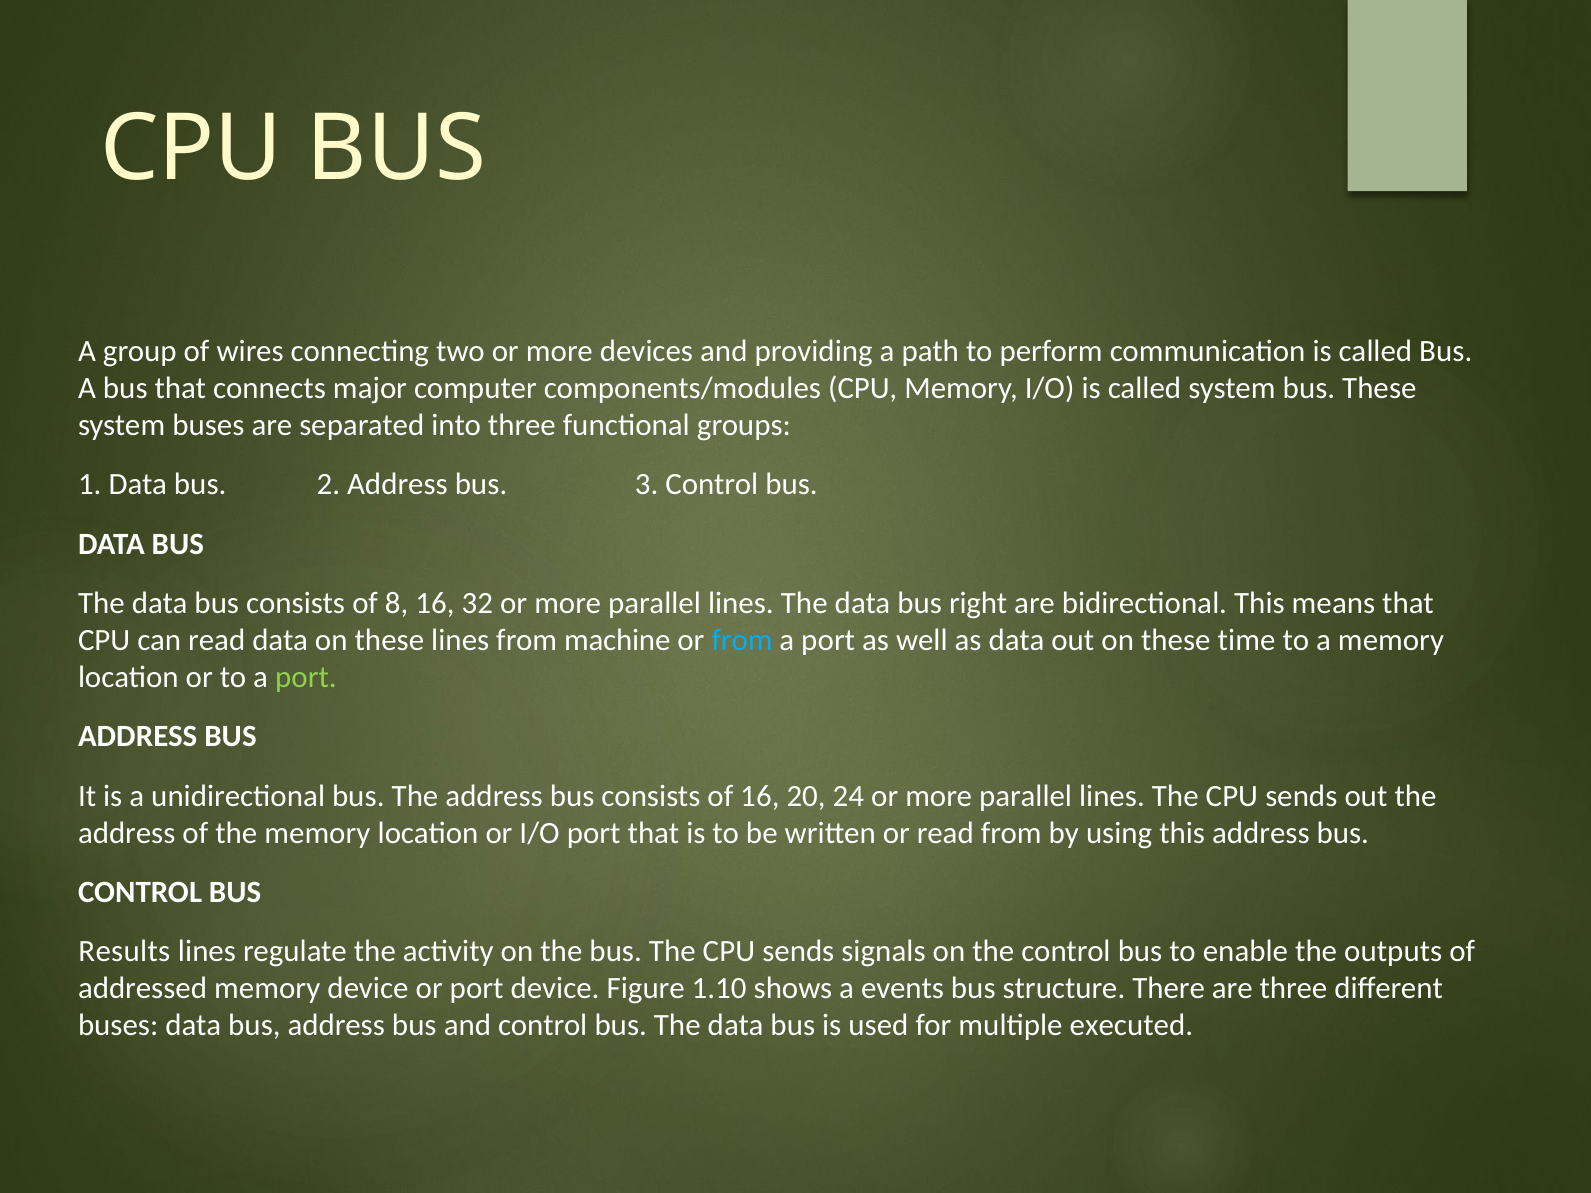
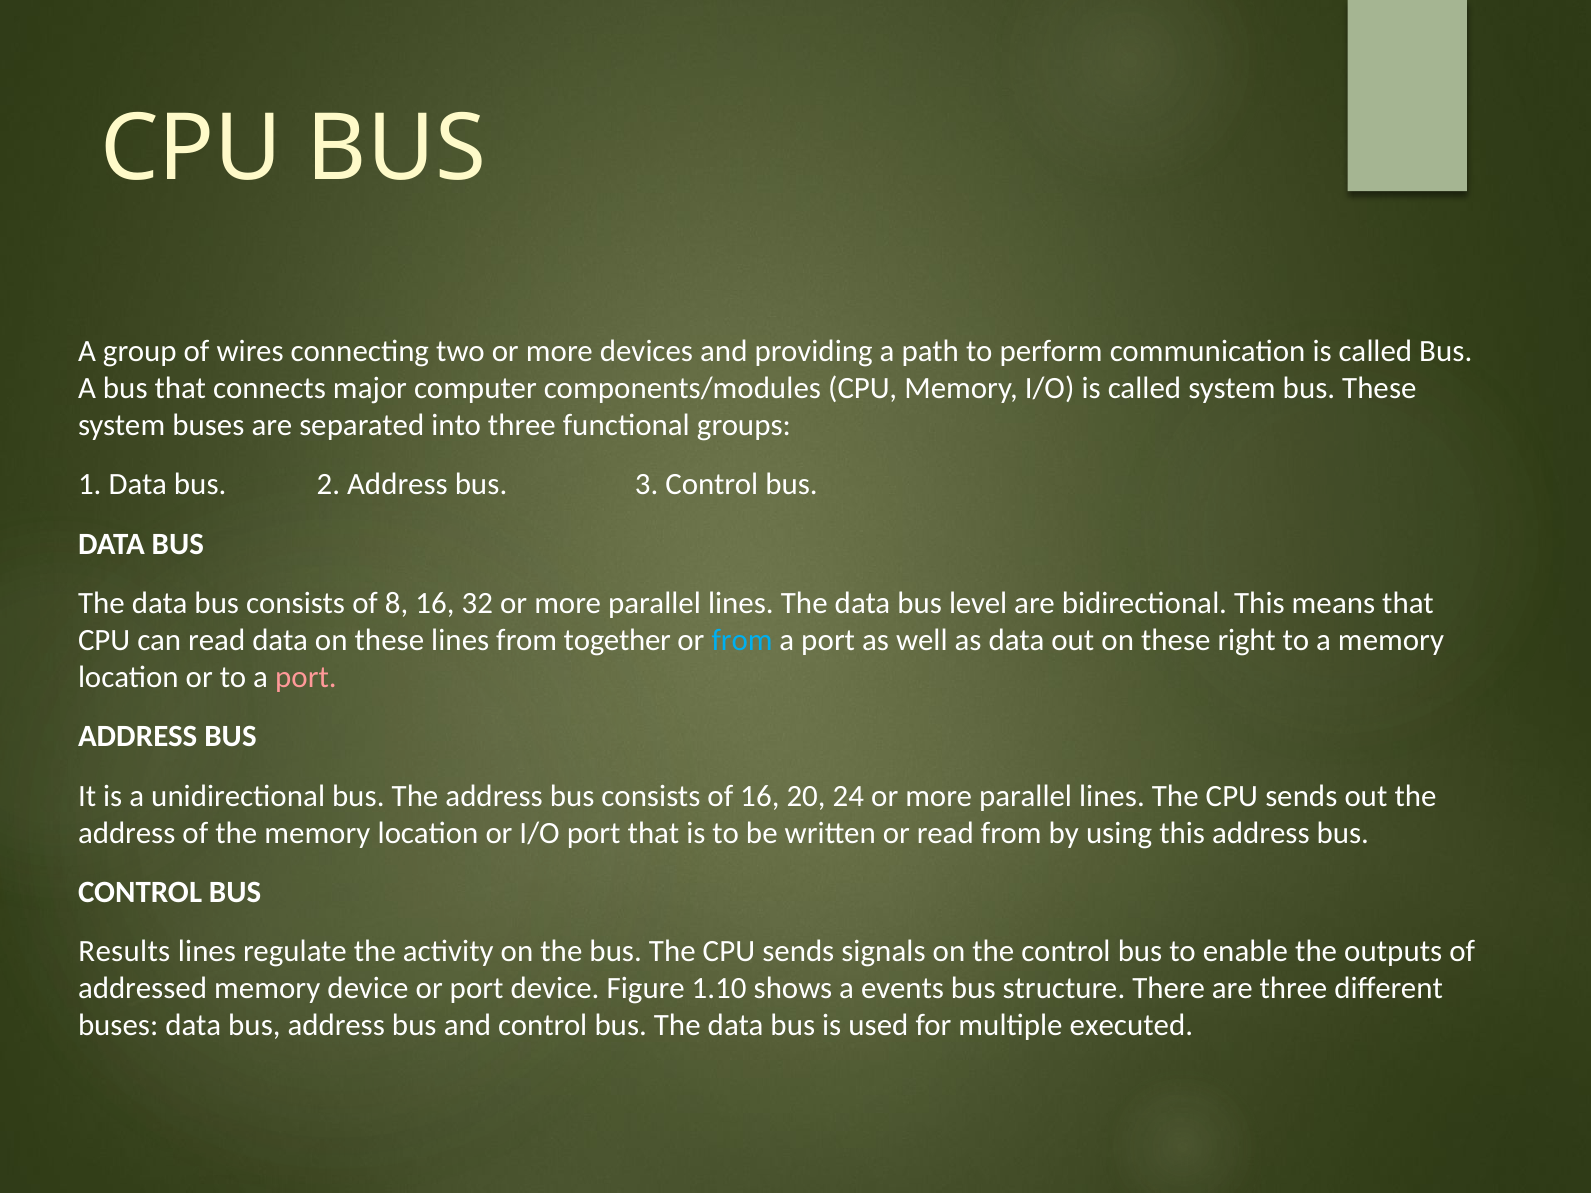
right: right -> level (978, 603)
machine: machine -> together (617, 640)
time: time -> right (1247, 640)
port colour: light green -> pink (306, 677)
